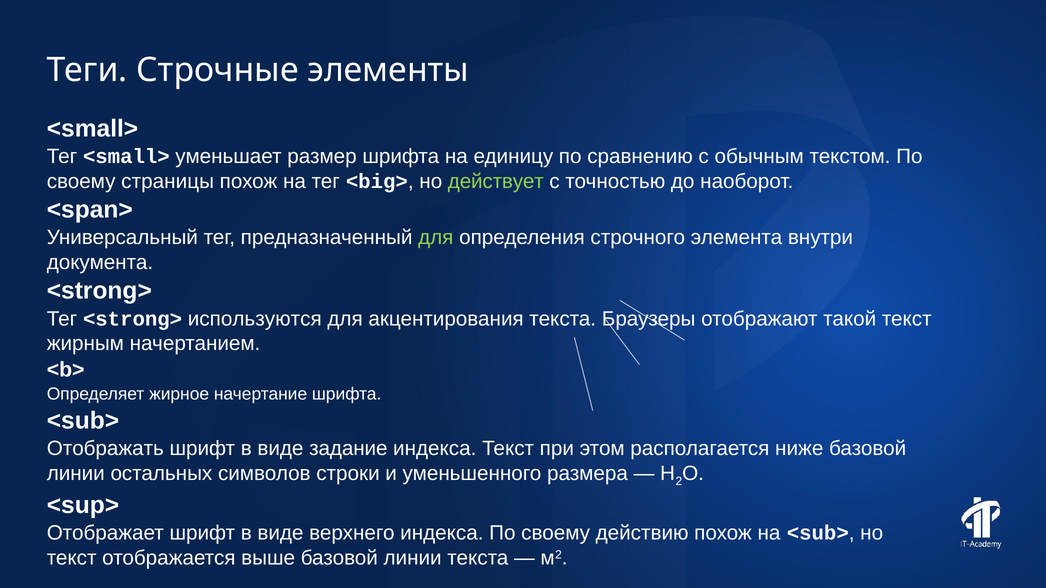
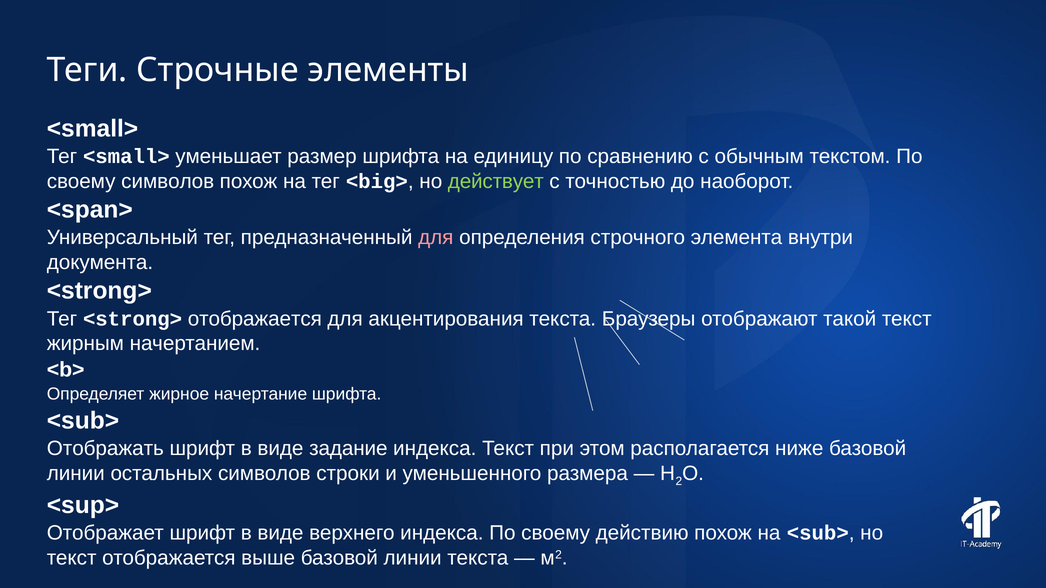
своему страницы: страницы -> символов (168, 181)
для colour: light green -> pink (436, 238)
<strong> используются: используются -> отображается (255, 319)
